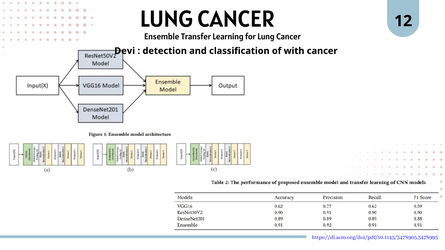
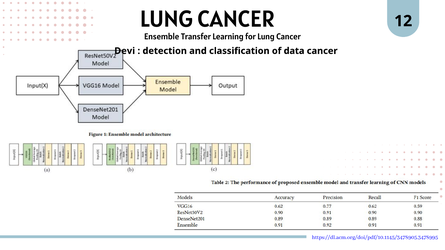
with: with -> data (294, 51)
